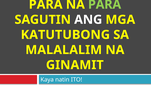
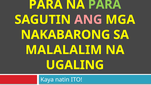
ANG colour: white -> pink (88, 20)
KATUTUBONG: KATUTUBONG -> NAKABARONG (65, 35)
GINAMIT: GINAMIT -> UGALING (75, 65)
